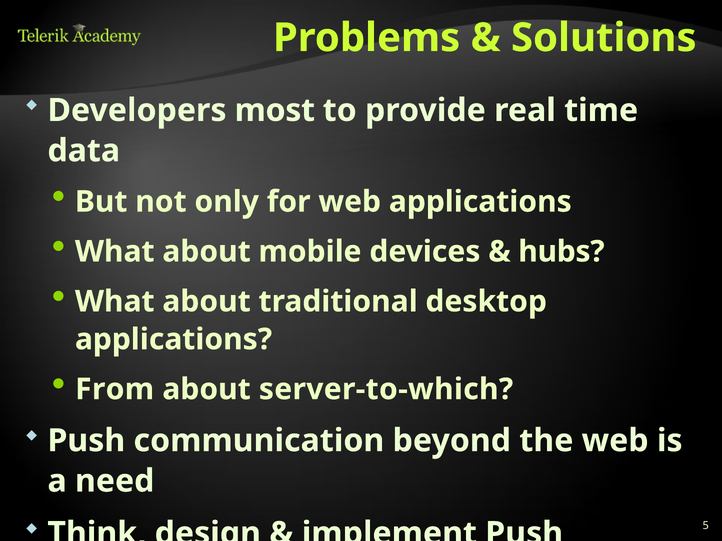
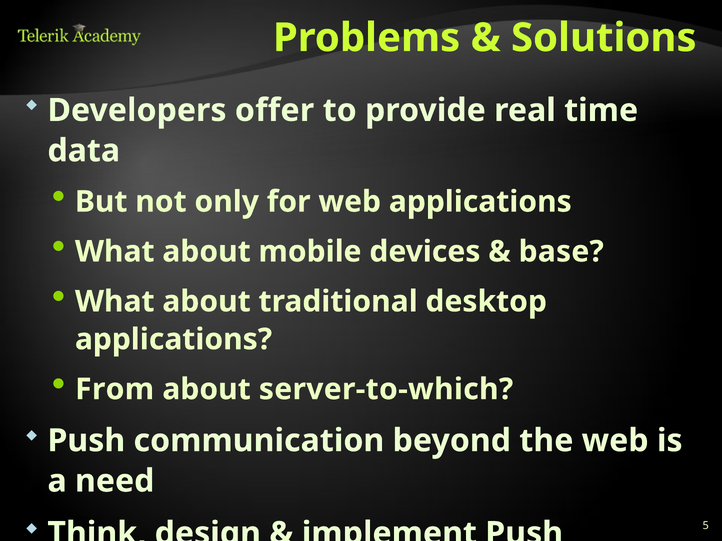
most: most -> offer (275, 110)
hubs: hubs -> base (561, 252)
